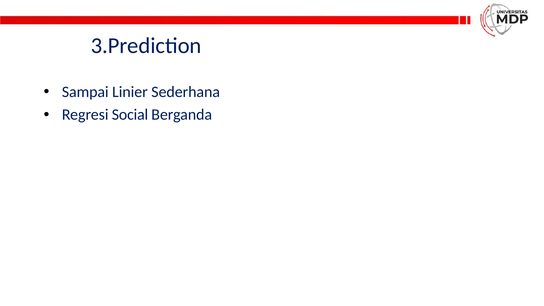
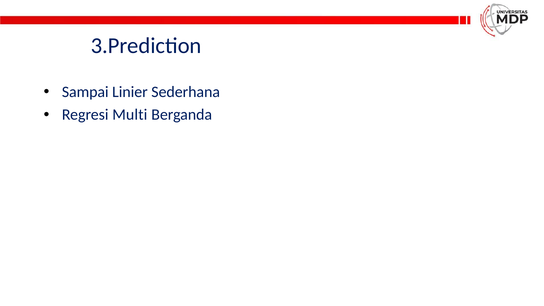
Social: Social -> Multi (130, 115)
